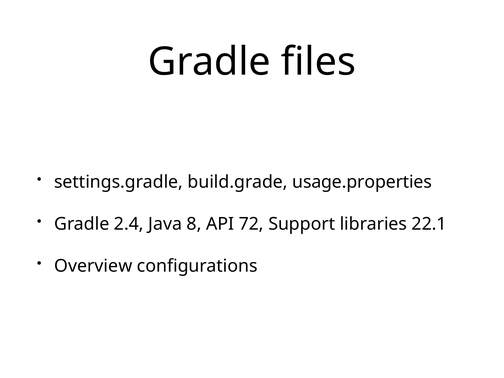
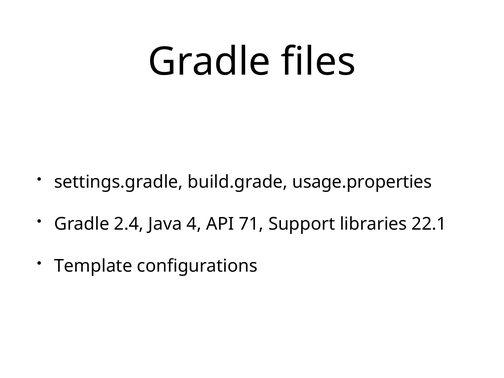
8: 8 -> 4 (194, 224)
72: 72 -> 71 (251, 224)
Overview: Overview -> Template (93, 266)
